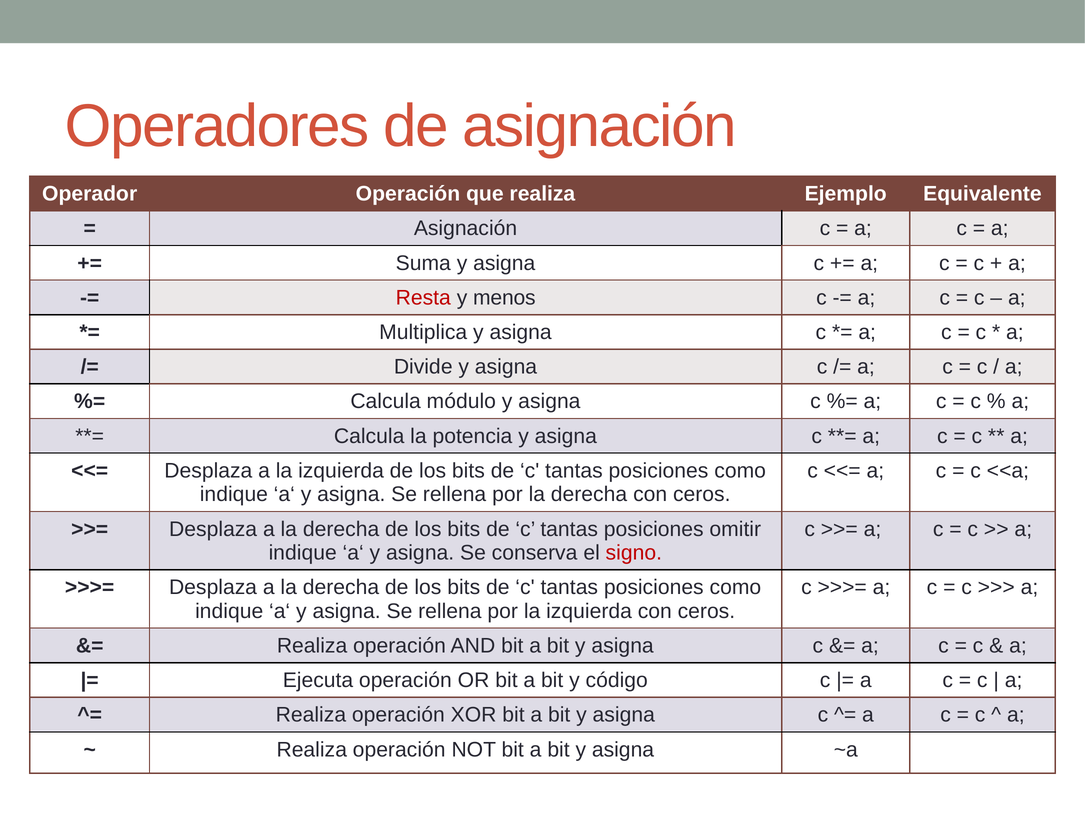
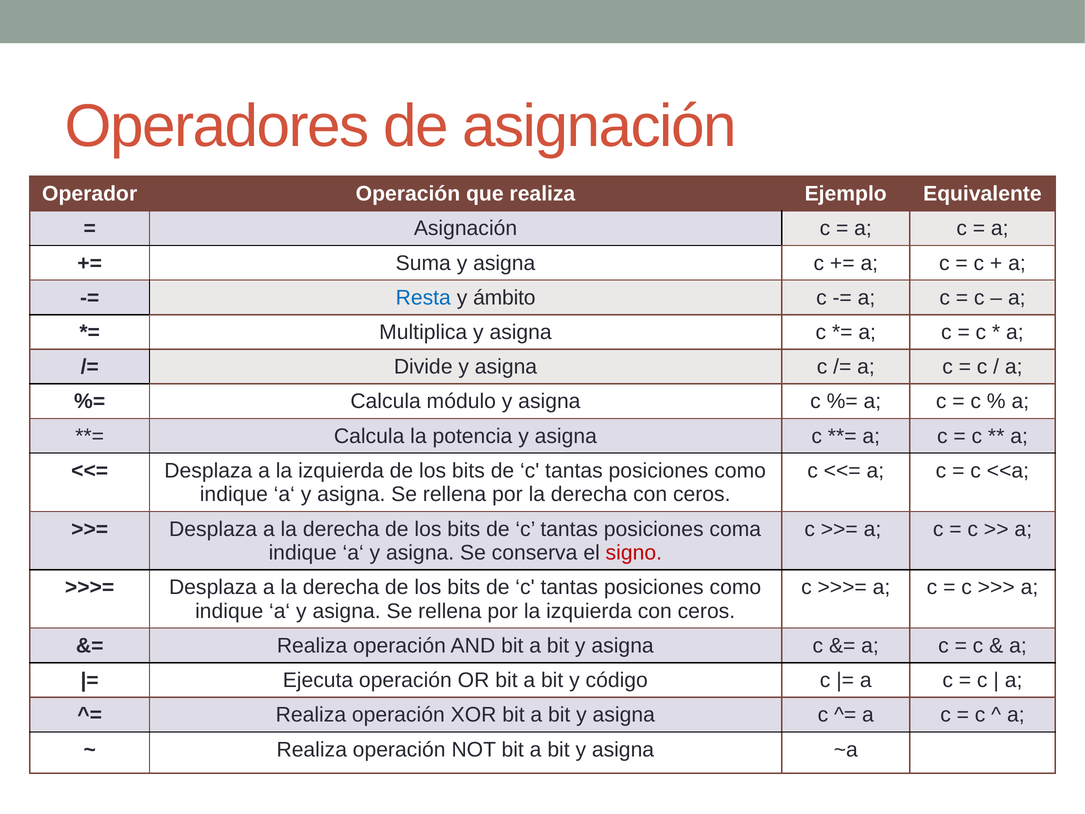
Resta colour: red -> blue (423, 298)
menos: menos -> ámbito (504, 298)
omitir: omitir -> coma (735, 529)
